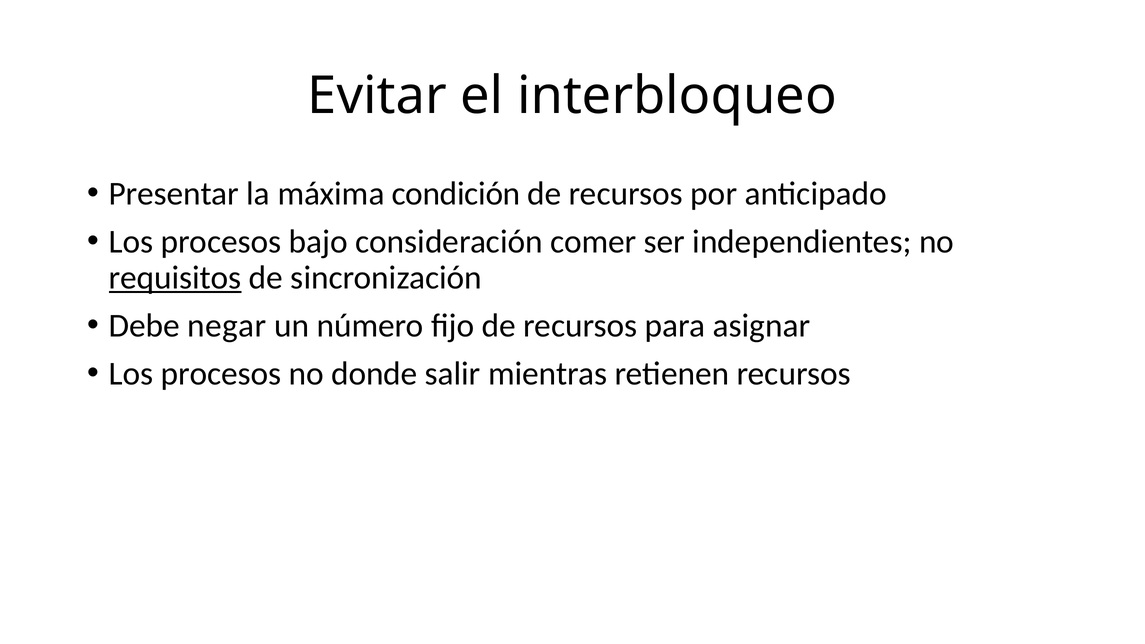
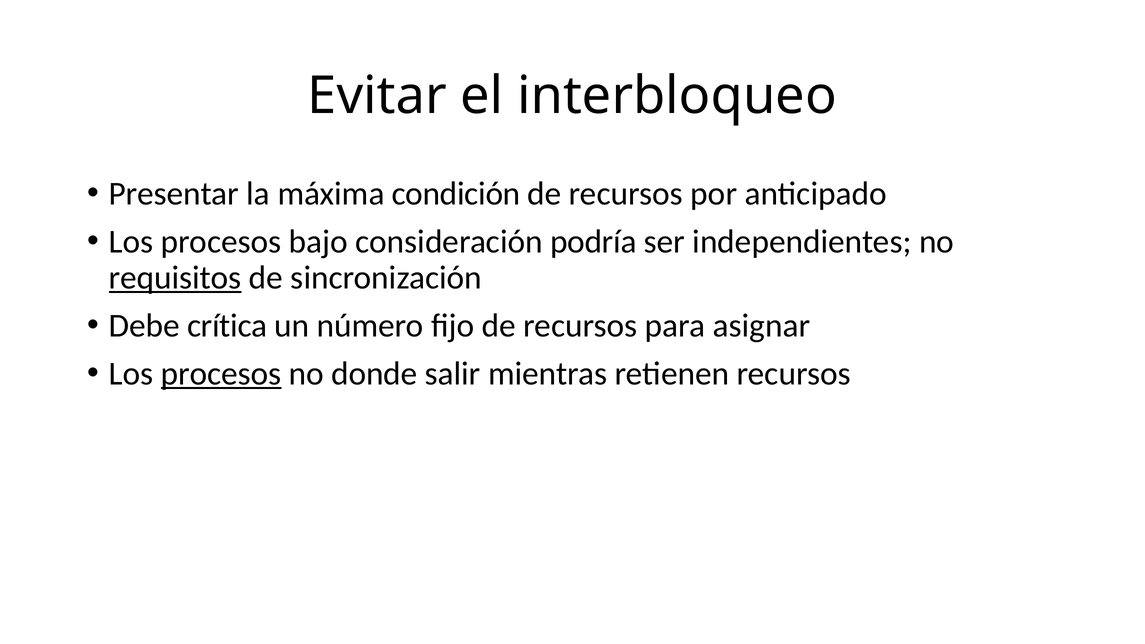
comer: comer -> podría (593, 242)
negar: negar -> crítica (227, 326)
procesos underline: none -> present (221, 374)
